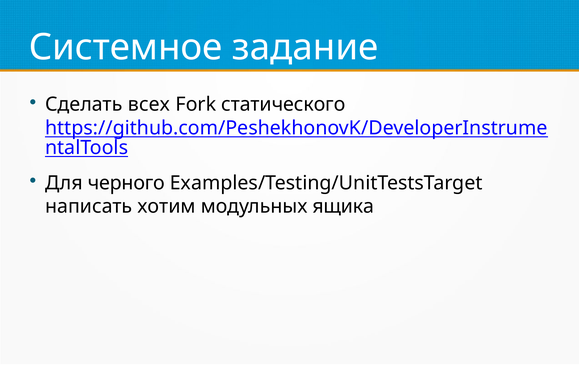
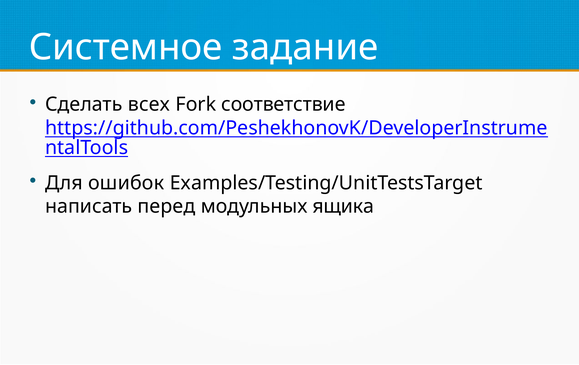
статического: статического -> соответствие (283, 104)
черного: черного -> ошибок (126, 183)
хотим: хотим -> перед (166, 206)
